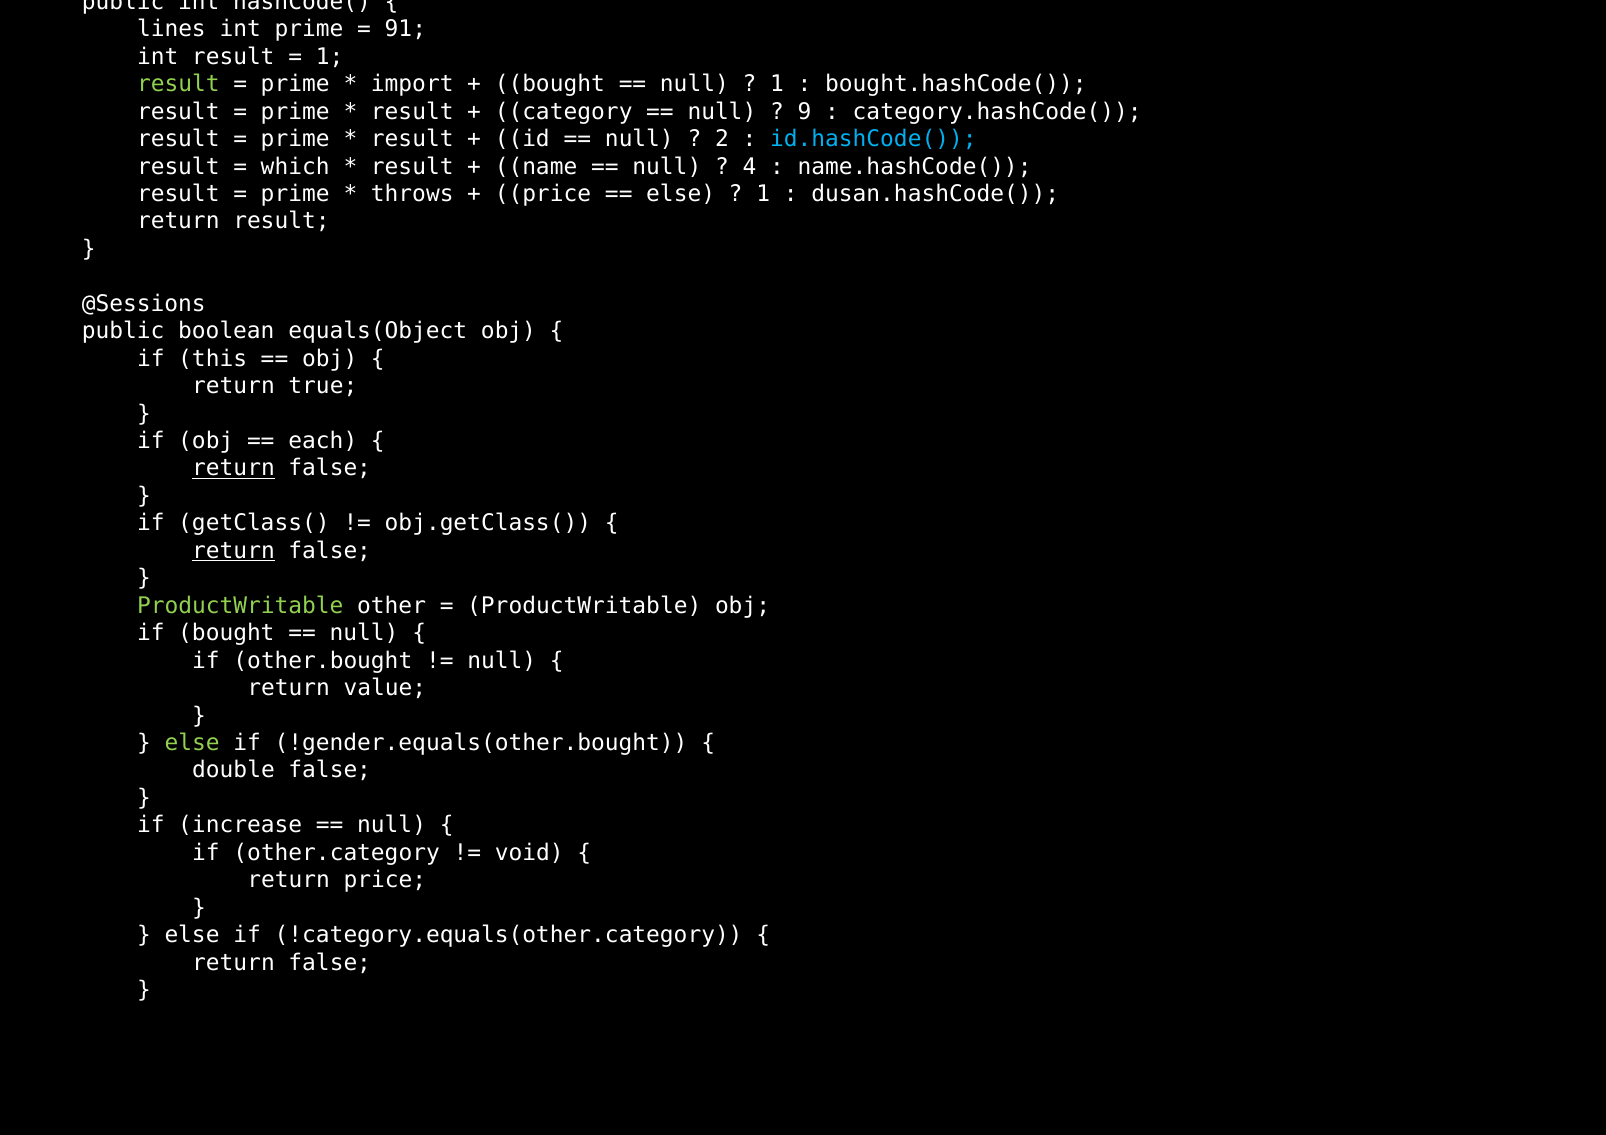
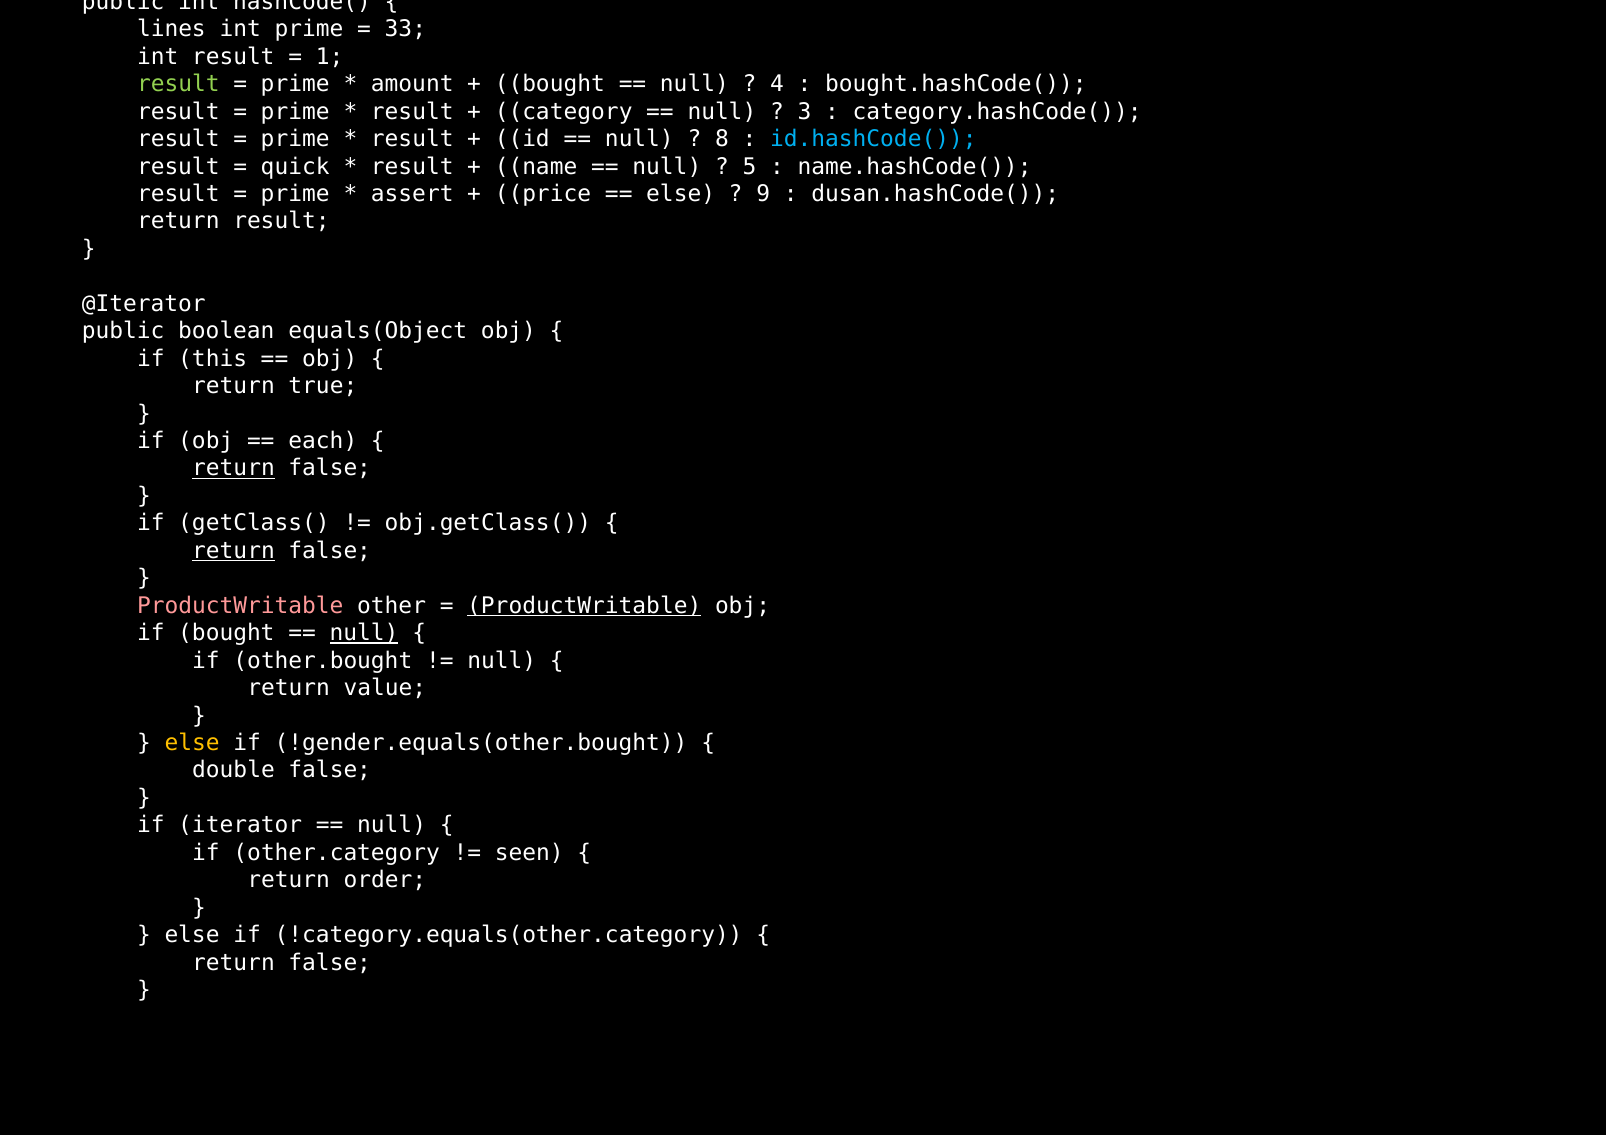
91: 91 -> 33 (405, 29)
import: import -> amount (412, 84)
1: 1 -> 4 (777, 84)
9: 9 -> 3 (804, 112)
2: 2 -> 8 (722, 139)
which: which -> quick (295, 167)
4: 4 -> 5 (750, 167)
throws: throws -> assert (412, 194)
1: 1 -> 9 (763, 194)
@Sessions: @Sessions -> @Iterator (144, 304)
ProductWritable colour: light green -> pink (240, 606)
ProductWritable underline: none -> present (584, 606)
null underline: none -> present (364, 633)
else colour: light green -> yellow (192, 743)
increase: increase -> iterator (240, 826)
void: void -> seen (529, 853)
return price: price -> order (385, 881)
